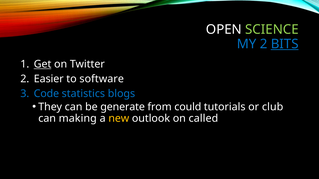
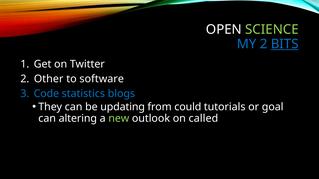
Get underline: present -> none (43, 64)
Easier: Easier -> Other (49, 79)
generate: generate -> updating (123, 107)
club: club -> goal (273, 107)
making: making -> altering (78, 119)
new colour: yellow -> light green (119, 119)
